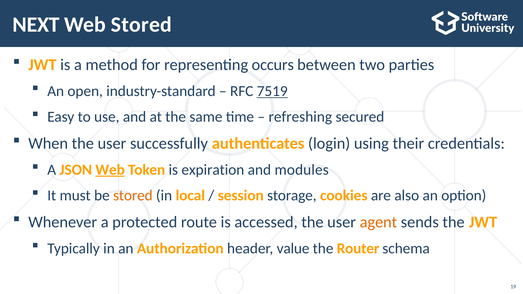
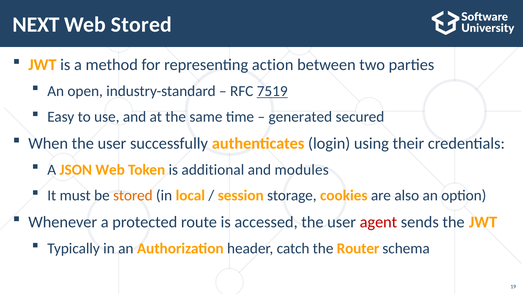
occurs: occurs -> action (273, 65)
refreshing: refreshing -> generated (300, 117)
Web underline: present -> none (110, 170)
expiration: expiration -> additional (213, 170)
agent colour: orange -> red (378, 222)
value: value -> catch (293, 248)
